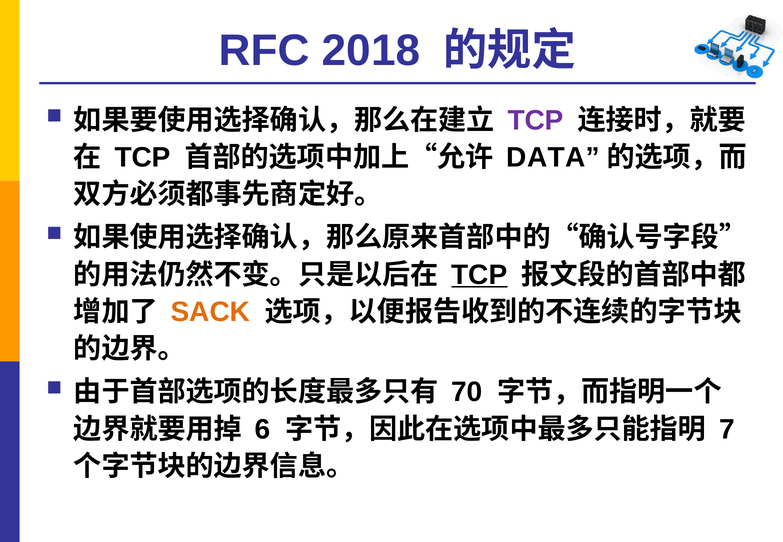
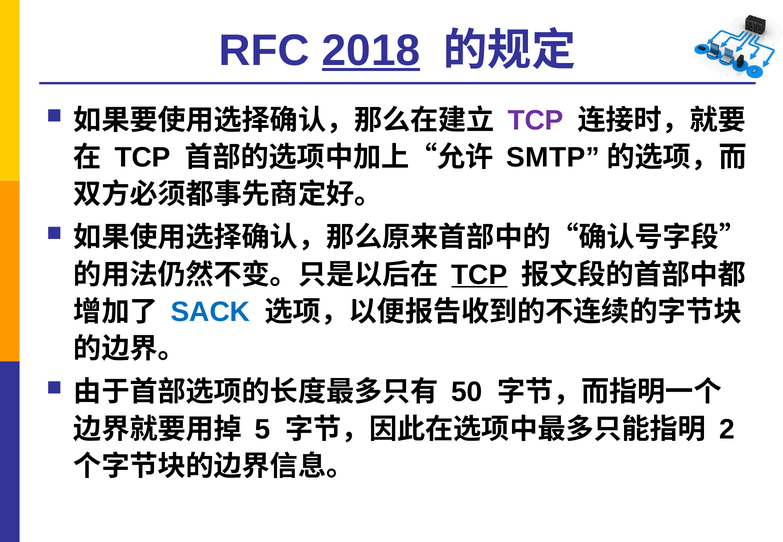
2018 underline: none -> present (371, 50)
DATA: DATA -> SMTP (553, 157)
SACK colour: orange -> blue (210, 312)
70: 70 -> 50 (467, 392)
6: 6 -> 5 (263, 429)
7: 7 -> 2 (727, 429)
